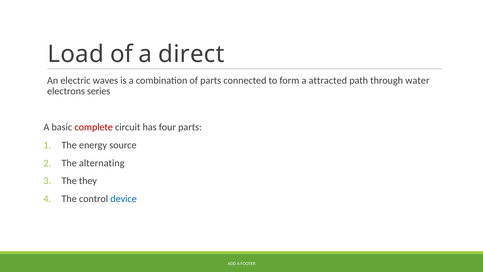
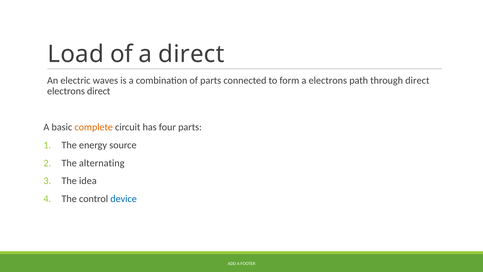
a attracted: attracted -> electrons (328, 80)
through water: water -> direct (417, 80)
electrons series: series -> direct (99, 91)
complete colour: red -> orange (94, 127)
they: they -> idea (88, 181)
